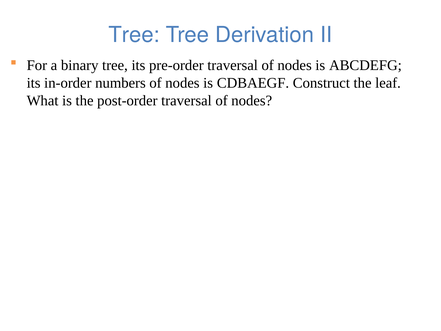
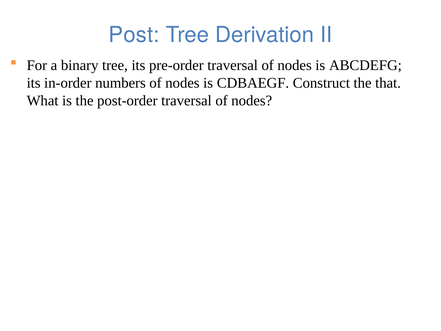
Tree: Tree -> Post (134, 35)
leaf: leaf -> that (388, 83)
